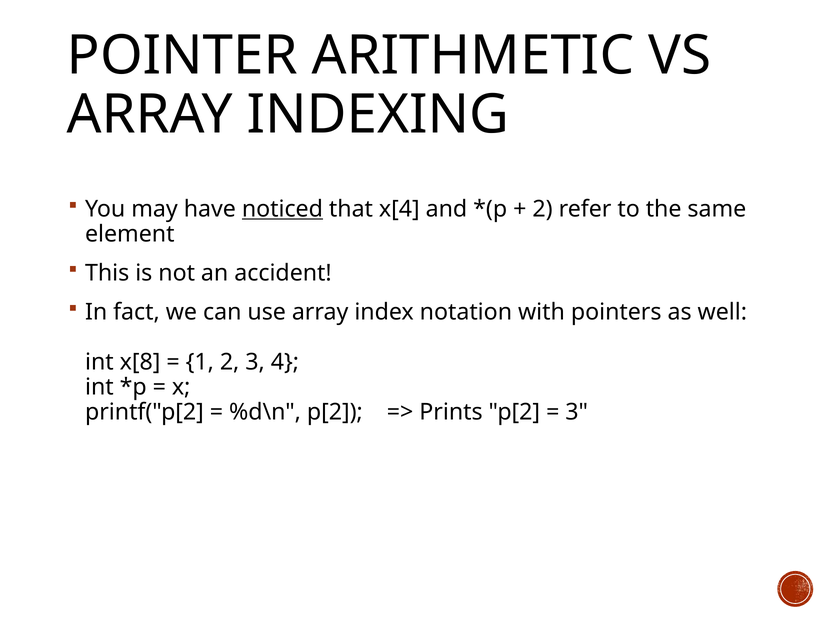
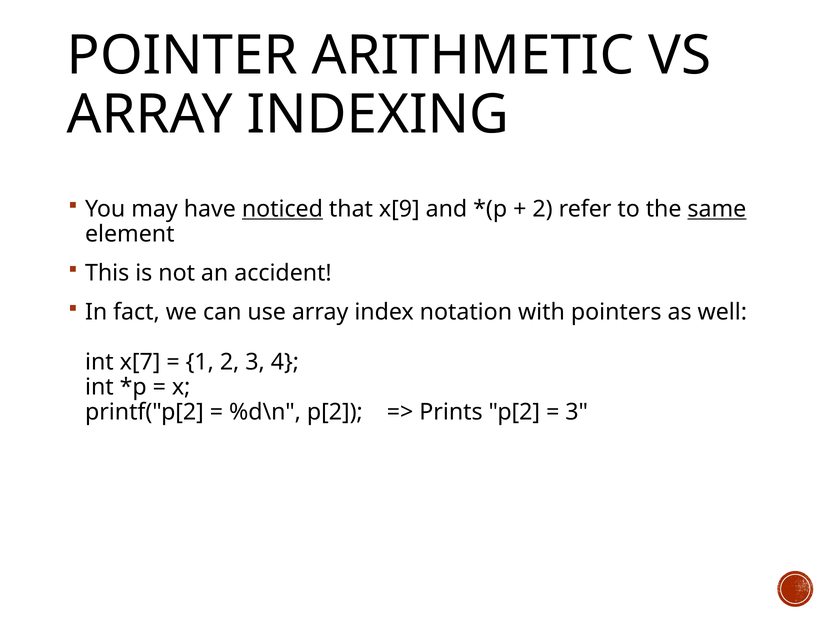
x[4: x[4 -> x[9 (399, 209)
same underline: none -> present (717, 209)
x[8: x[8 -> x[7 (140, 362)
